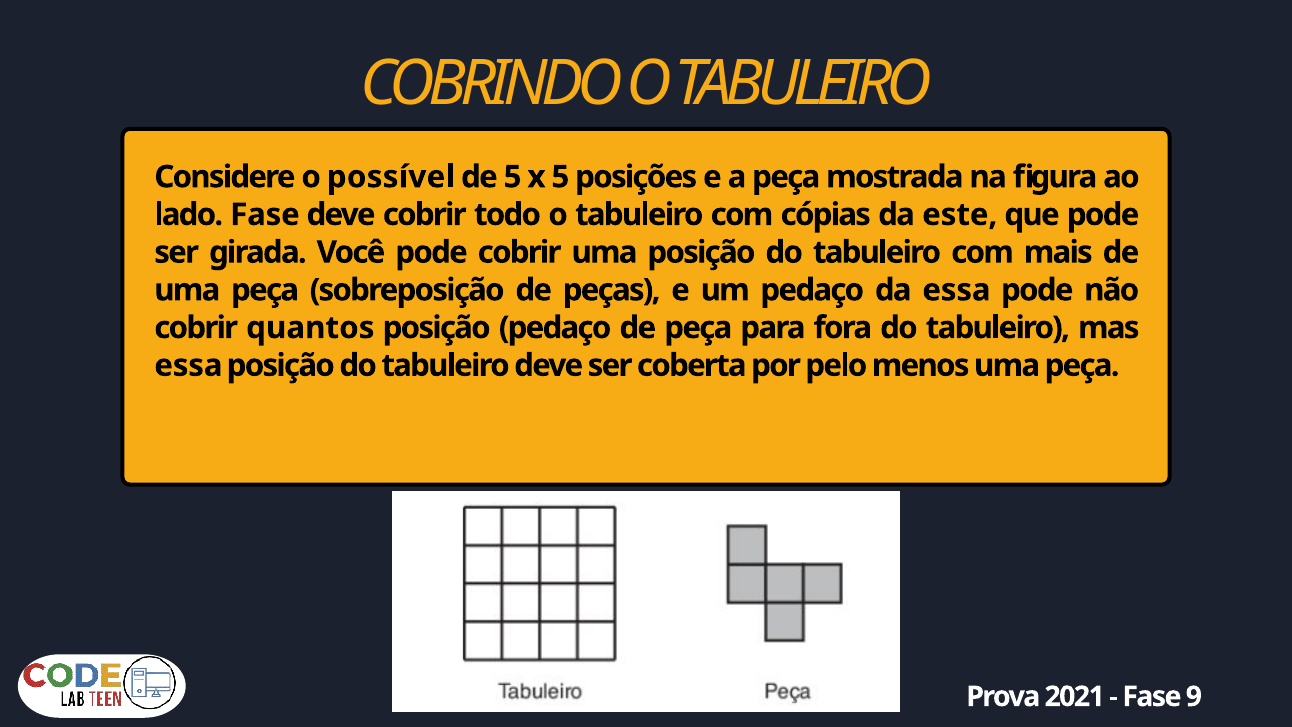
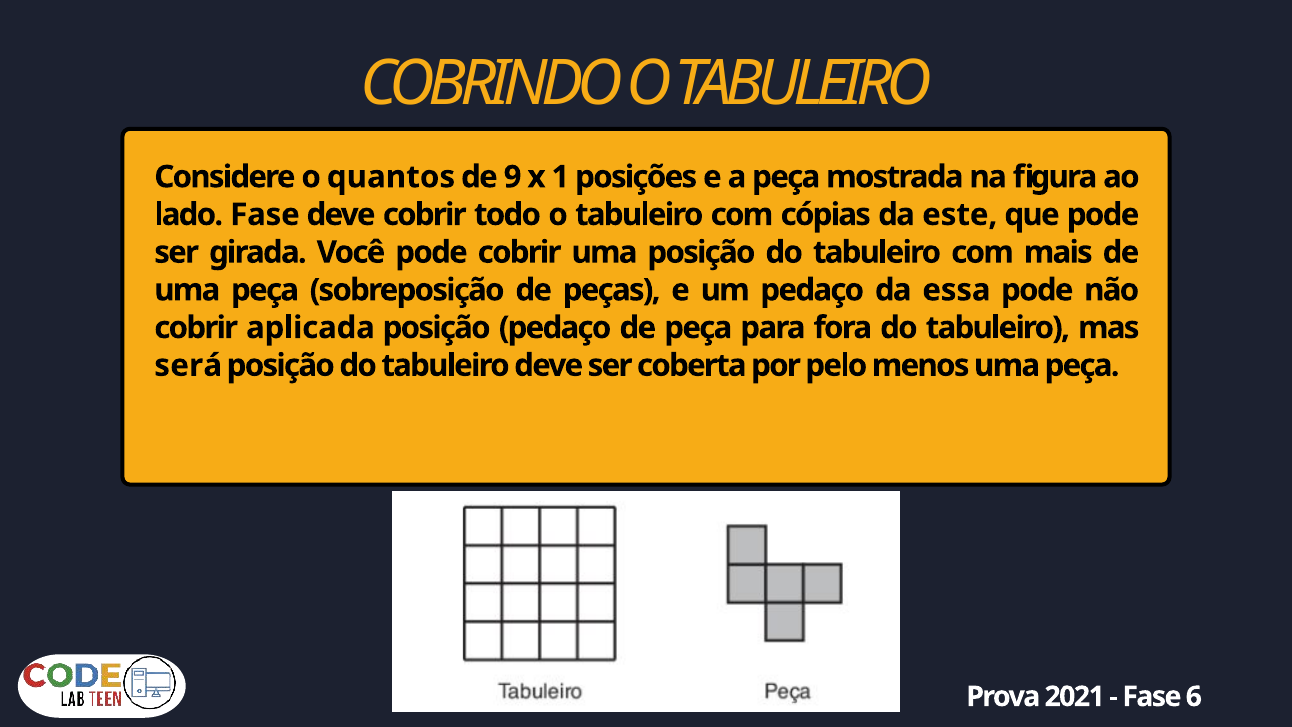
possível: possível -> quantos (391, 177)
de 5: 5 -> 9 (513, 177)
x 5: 5 -> 1 (560, 177)
quantos: quantos -> aplicada (310, 328)
essa: essa -> será (188, 365)
9: 9 -> 6 (1194, 696)
